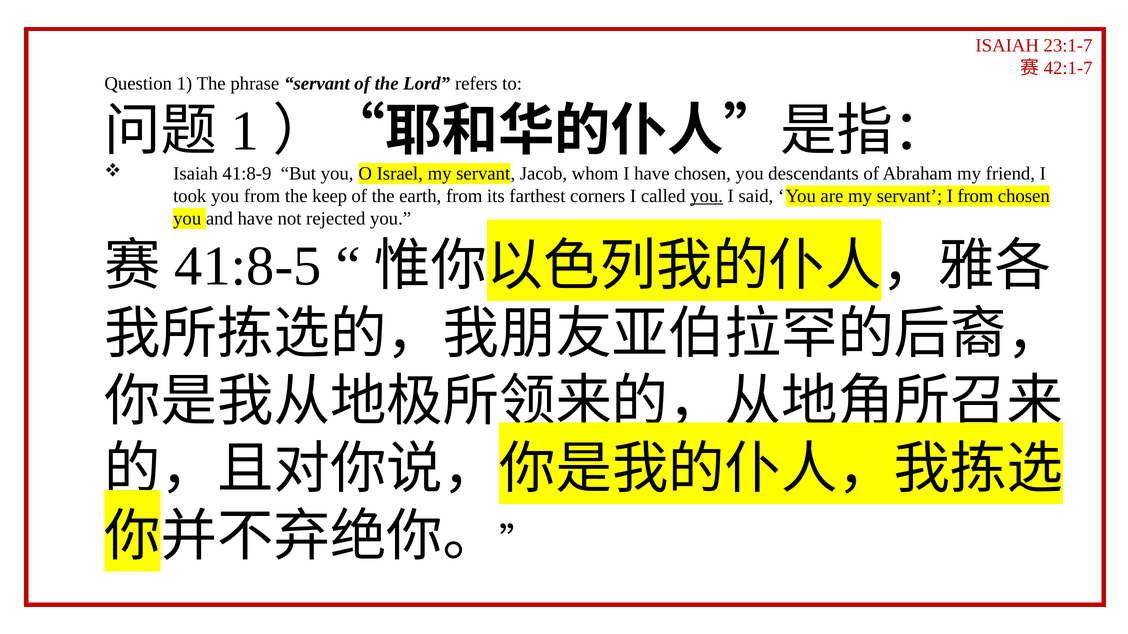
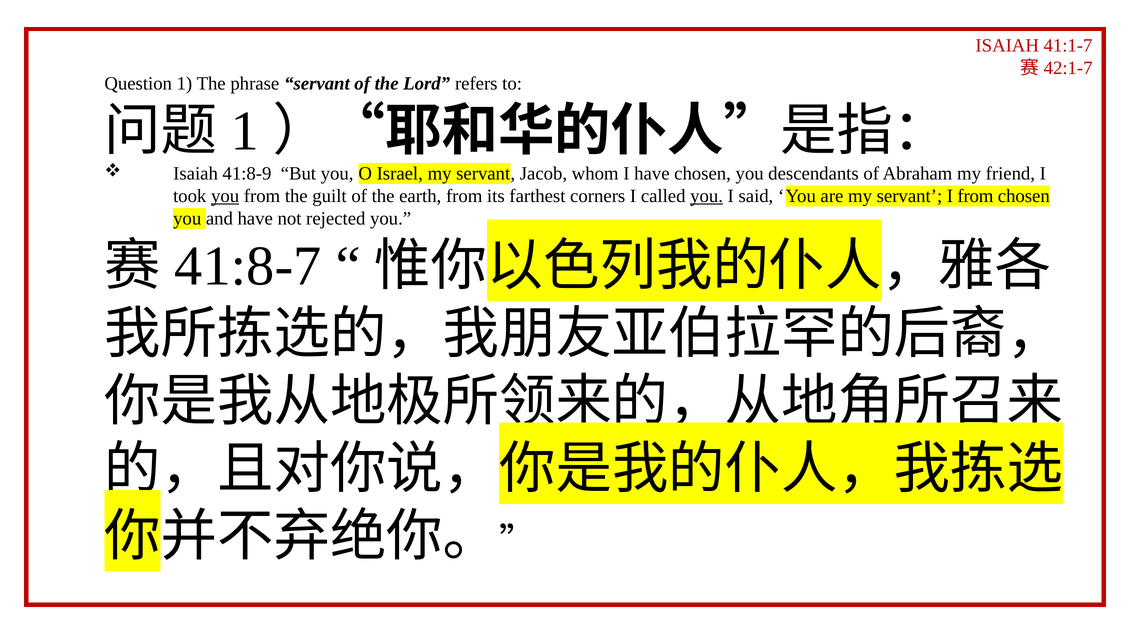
23:1-7: 23:1-7 -> 41:1-7 (1068, 46)
you underline: none -> present (225, 196)
keep: keep -> guilt (330, 196)
41:8-5: 41:8-5 -> 41:8-7 (248, 266)
